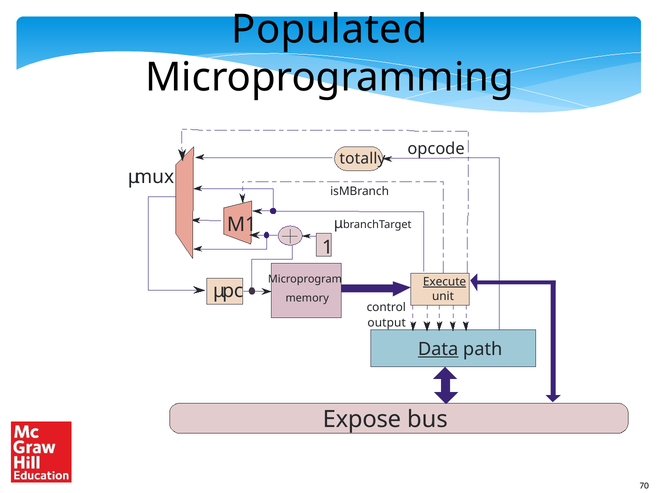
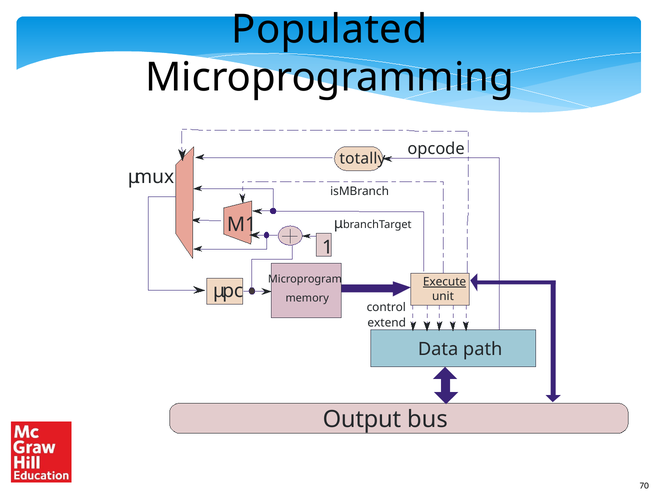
output: output -> extend (387, 323)
Data underline: present -> none (438, 349)
Expose: Expose -> Output (362, 419)
